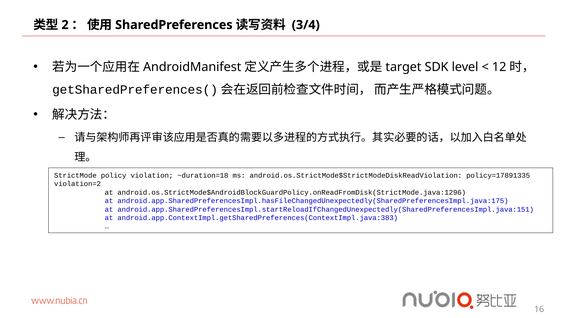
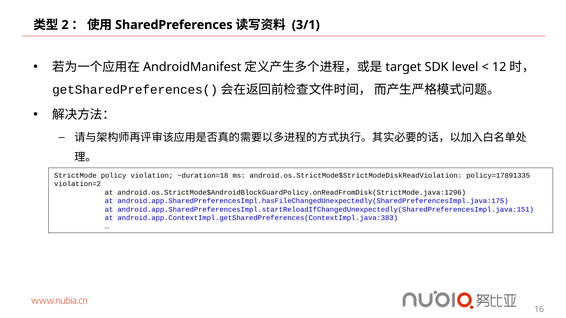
3/4: 3/4 -> 3/1 (306, 25)
